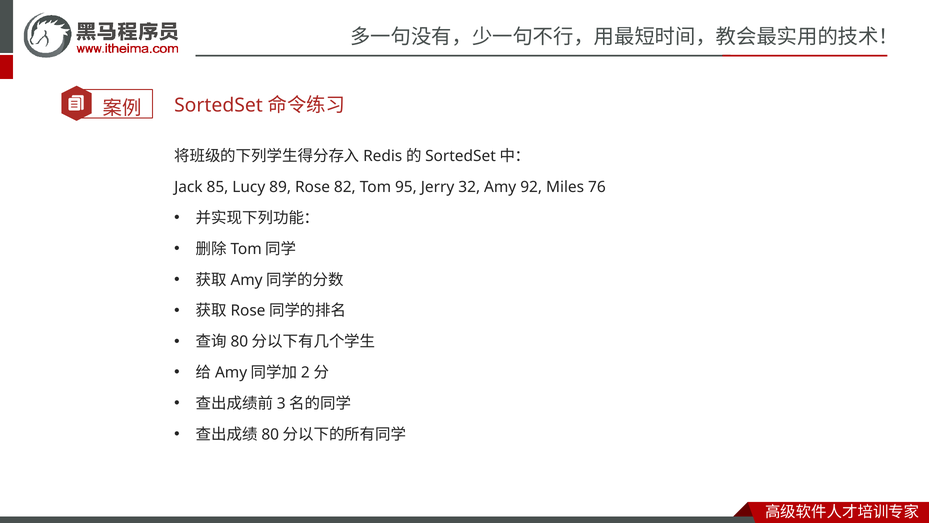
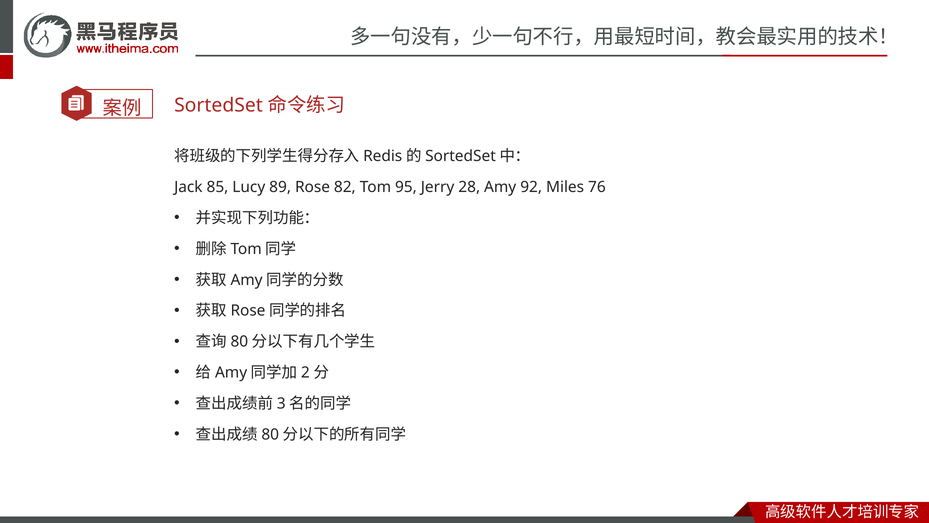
32: 32 -> 28 (469, 187)
